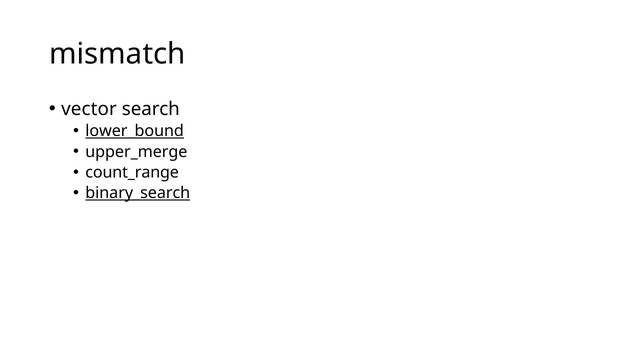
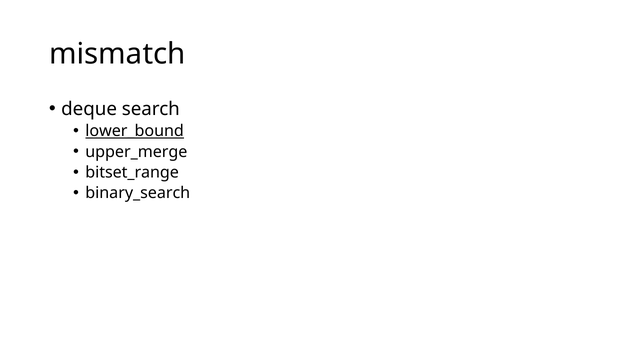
vector: vector -> deque (89, 109)
count_range: count_range -> bitset_range (132, 173)
binary_search underline: present -> none (138, 193)
